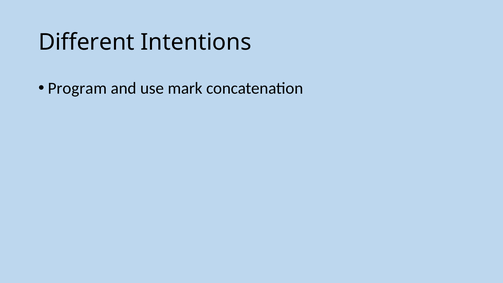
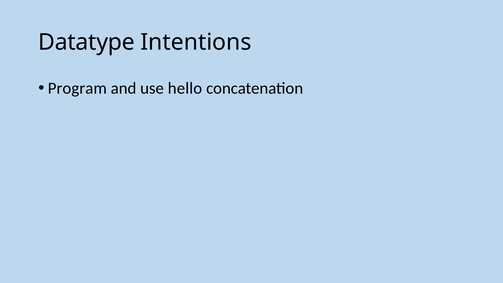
Different: Different -> Datatype (87, 42)
mark: mark -> hello (185, 88)
